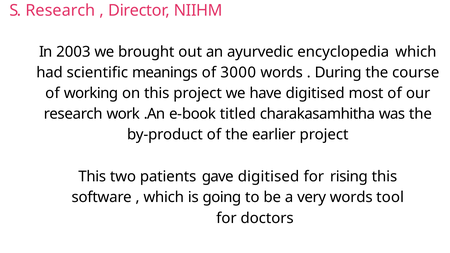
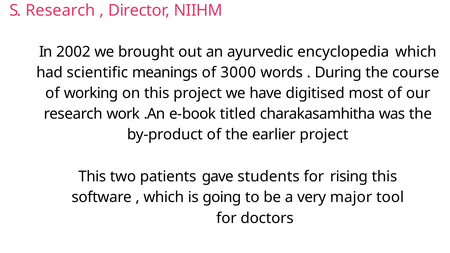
2003: 2003 -> 2002 (73, 52)
gave digitised: digitised -> students (269, 177)
very words: words -> major (351, 197)
